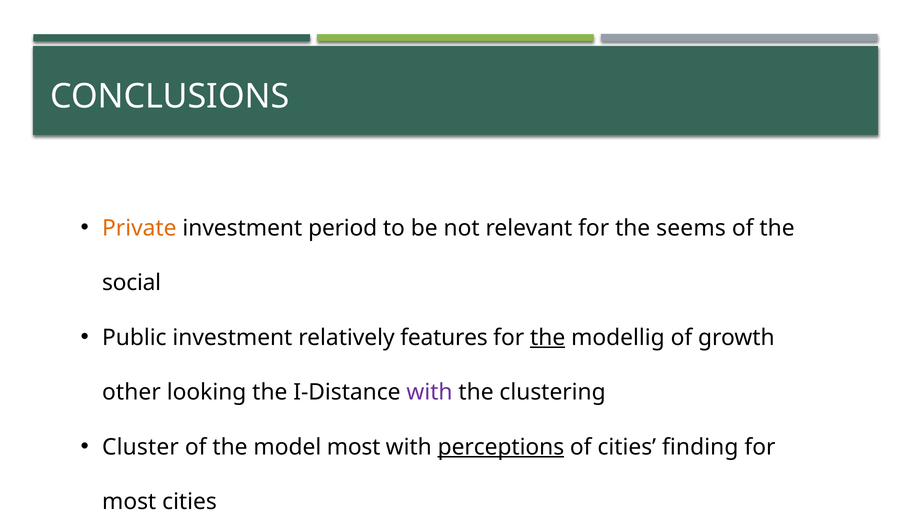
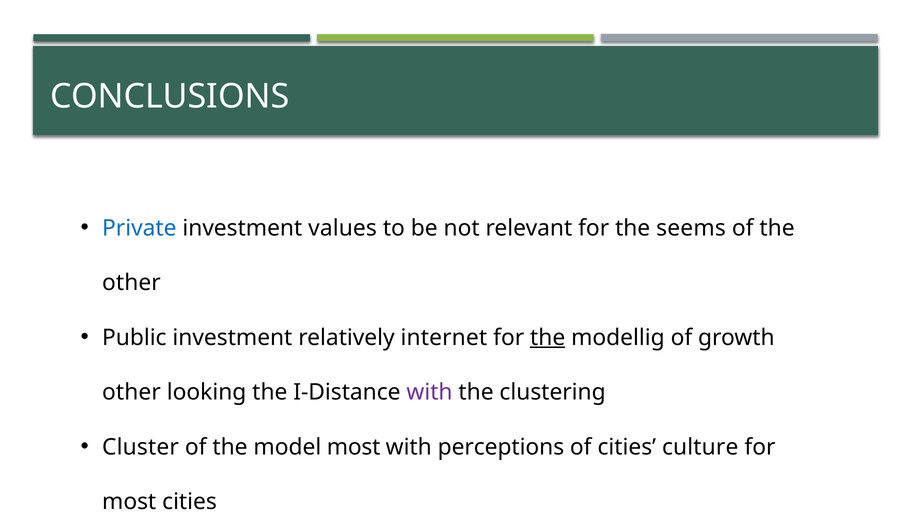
Private colour: orange -> blue (139, 228)
period: period -> values (343, 228)
social: social -> other (131, 283)
features: features -> internet (444, 337)
perceptions underline: present -> none (501, 447)
finding: finding -> culture (700, 447)
